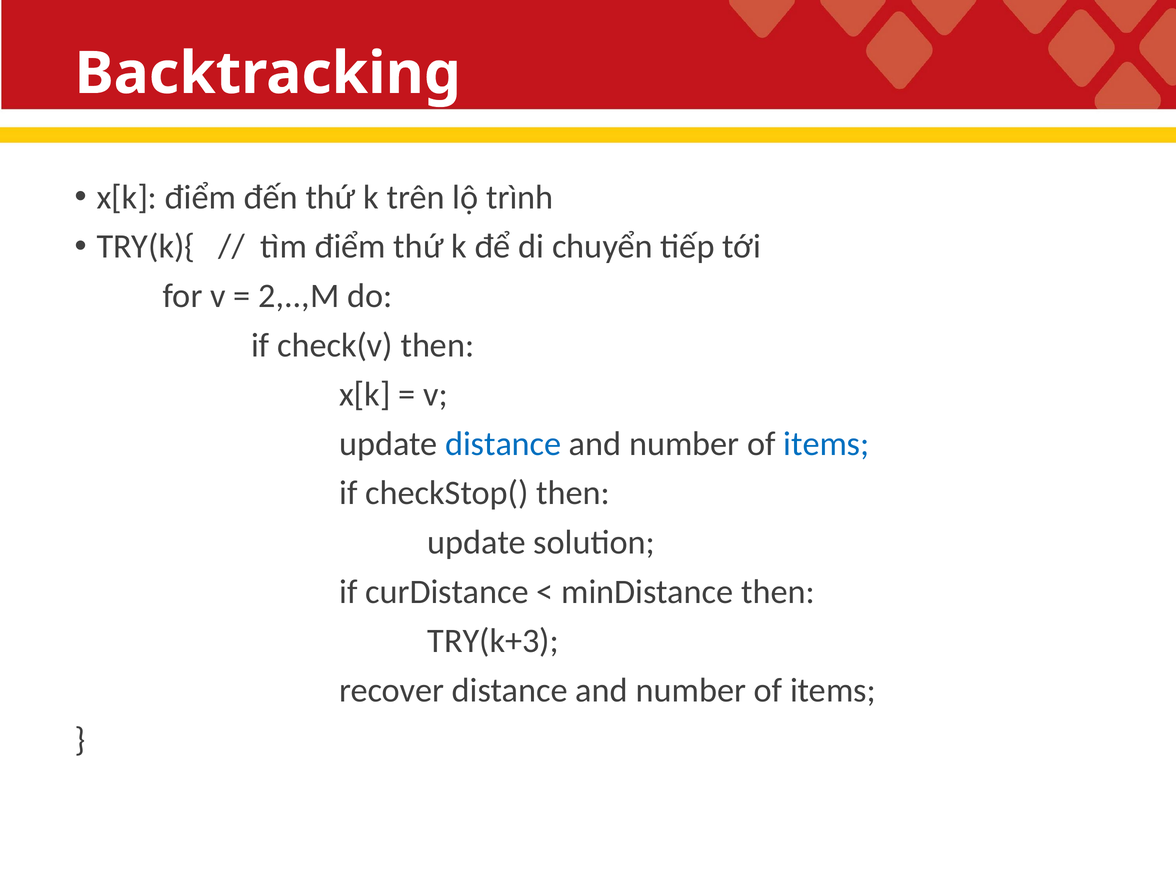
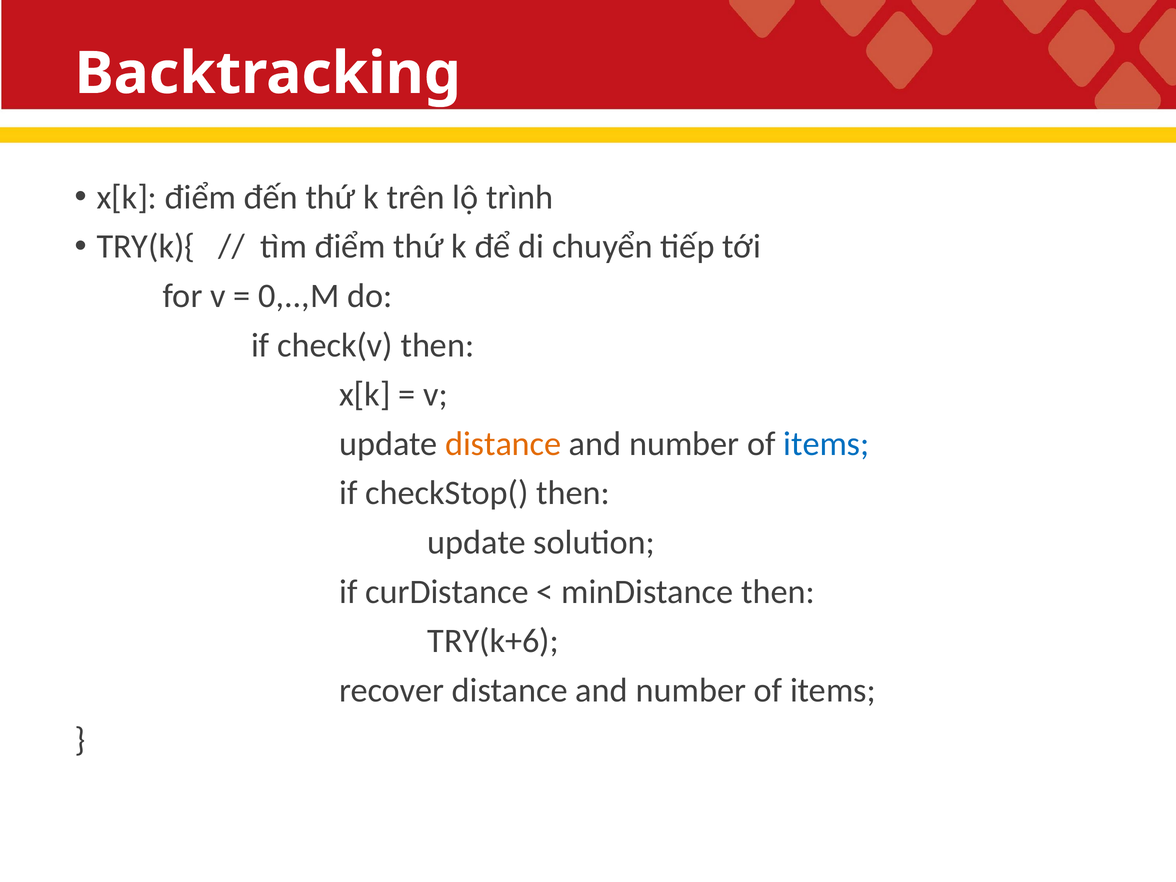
2,..,M: 2,..,M -> 0,..,M (299, 296)
distance colour: blue -> orange (503, 444)
TRY(k+3: TRY(k+3 -> TRY(k+6 (493, 641)
